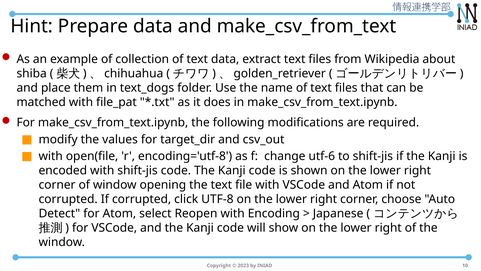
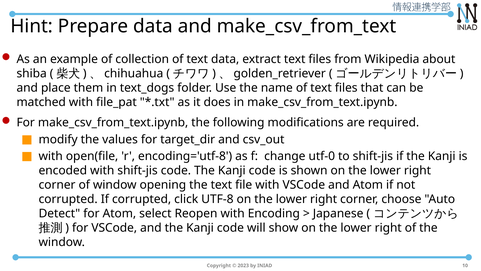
utf-6: utf-6 -> utf-0 (322, 156)
